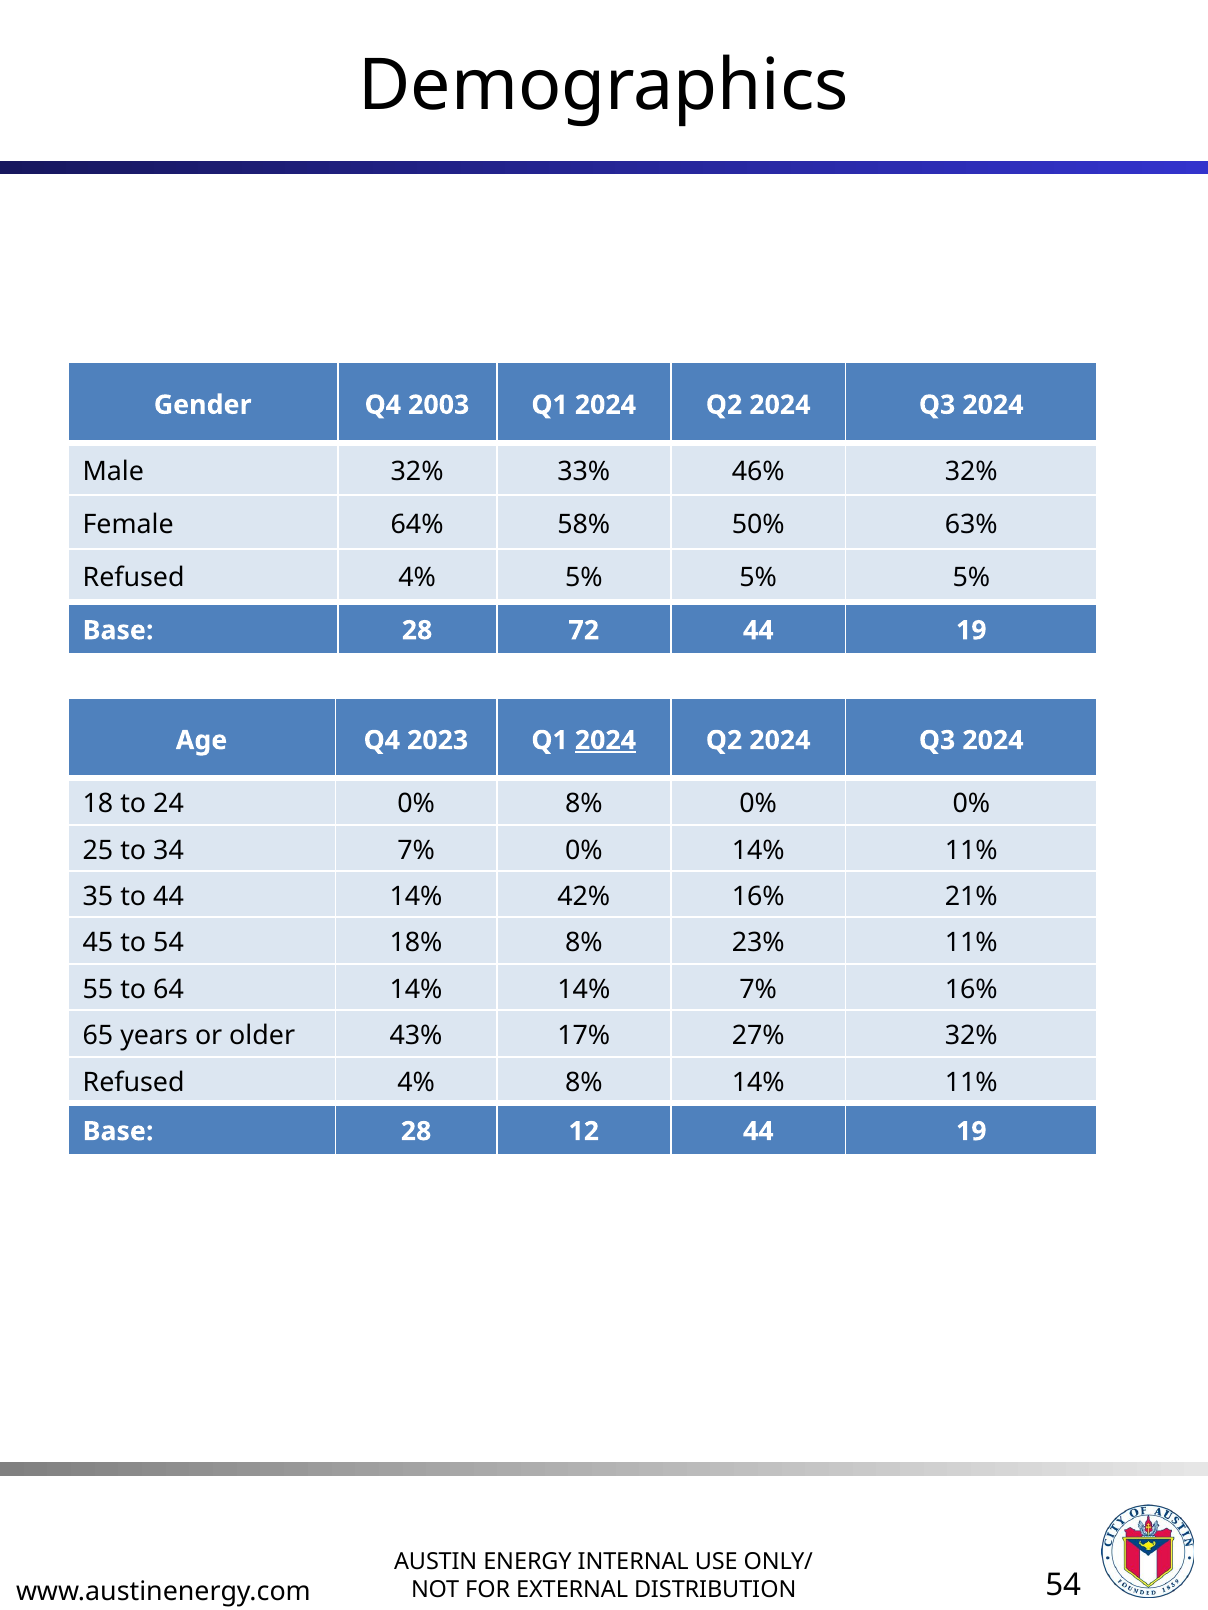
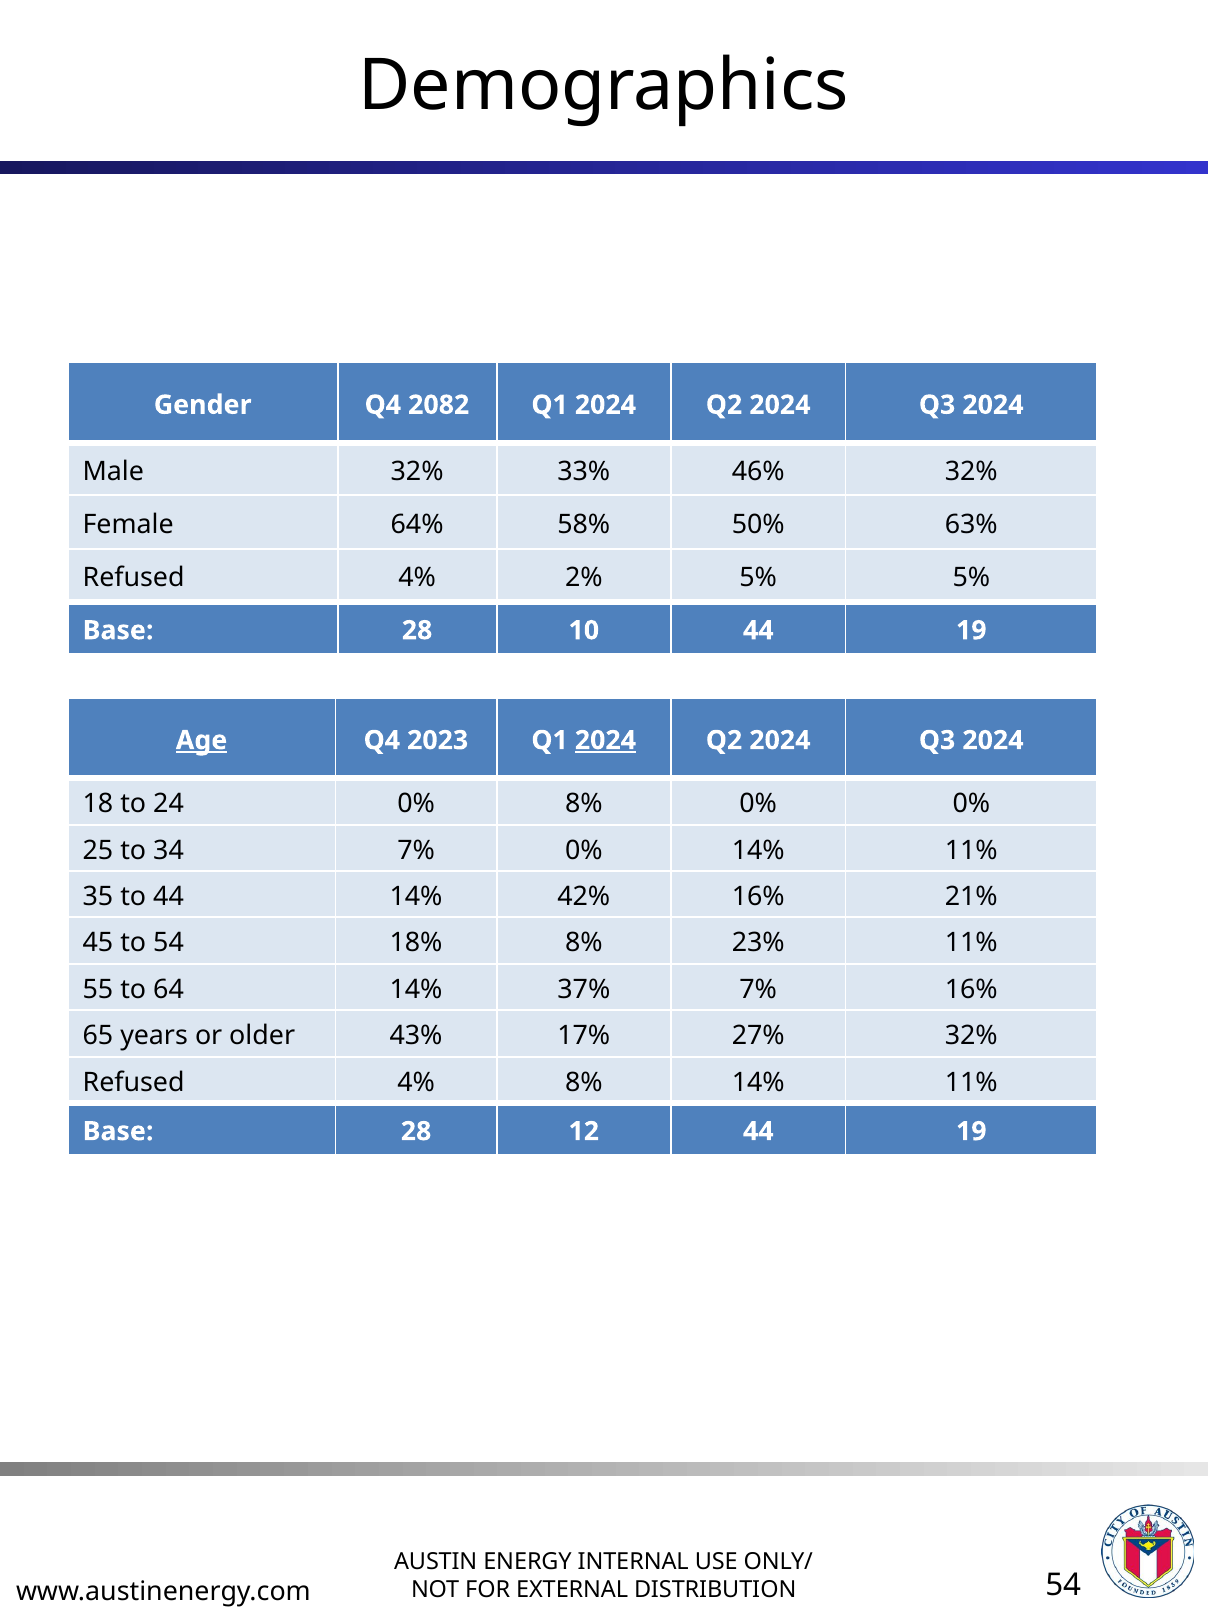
2003: 2003 -> 2082 (439, 405)
4% 5%: 5% -> 2% (584, 578)
72: 72 -> 10 (584, 631)
Age underline: none -> present (202, 741)
14% 14%: 14% -> 37% (584, 990)
